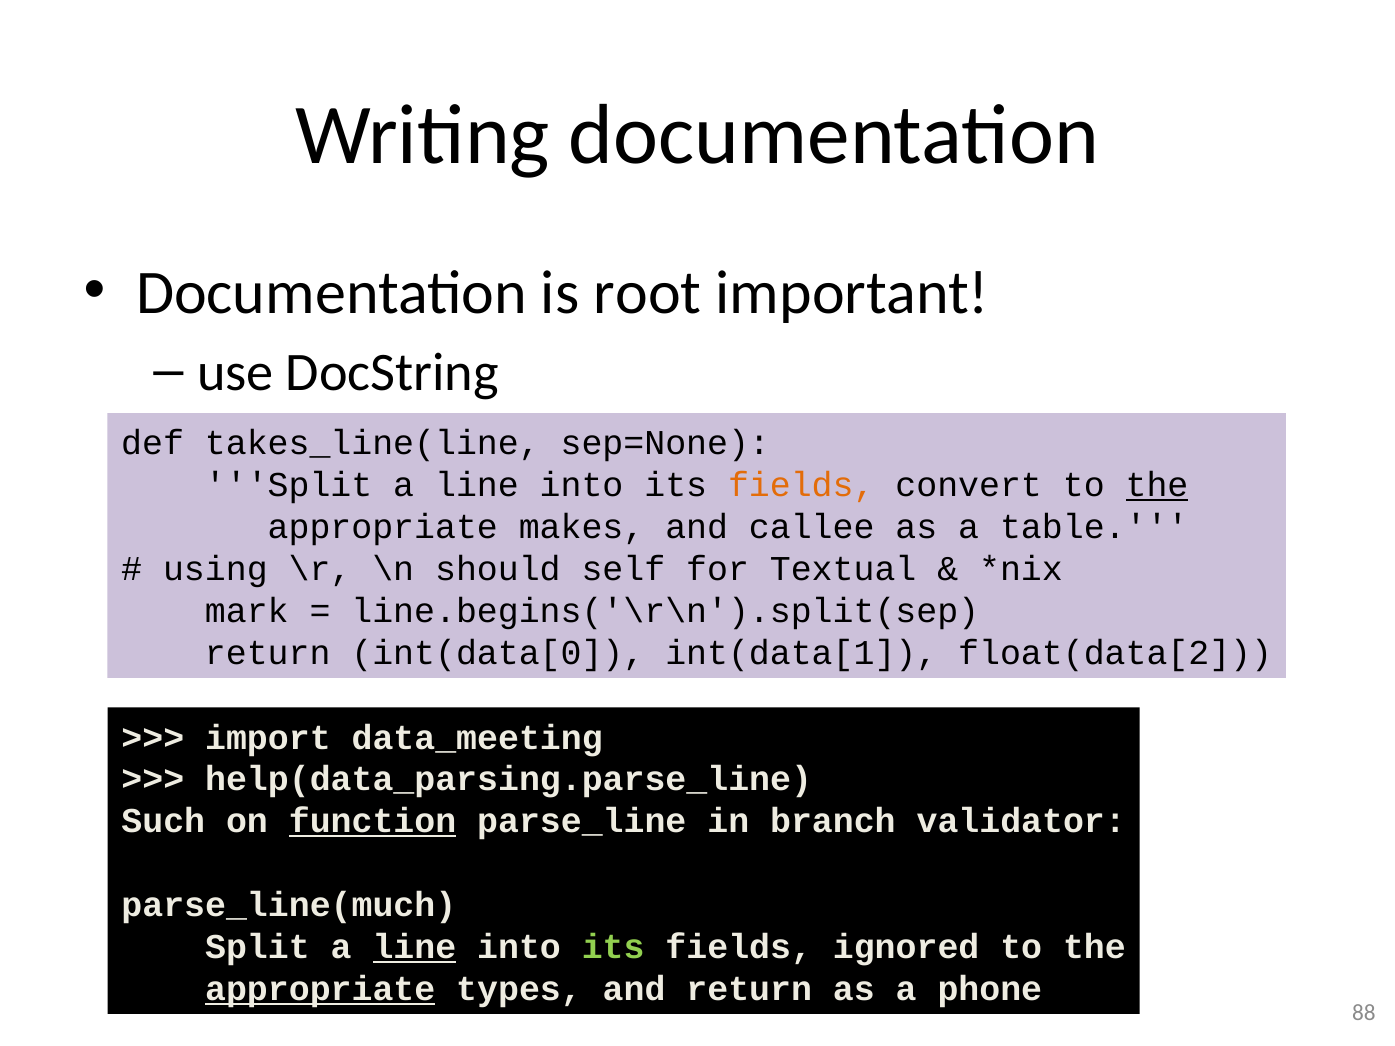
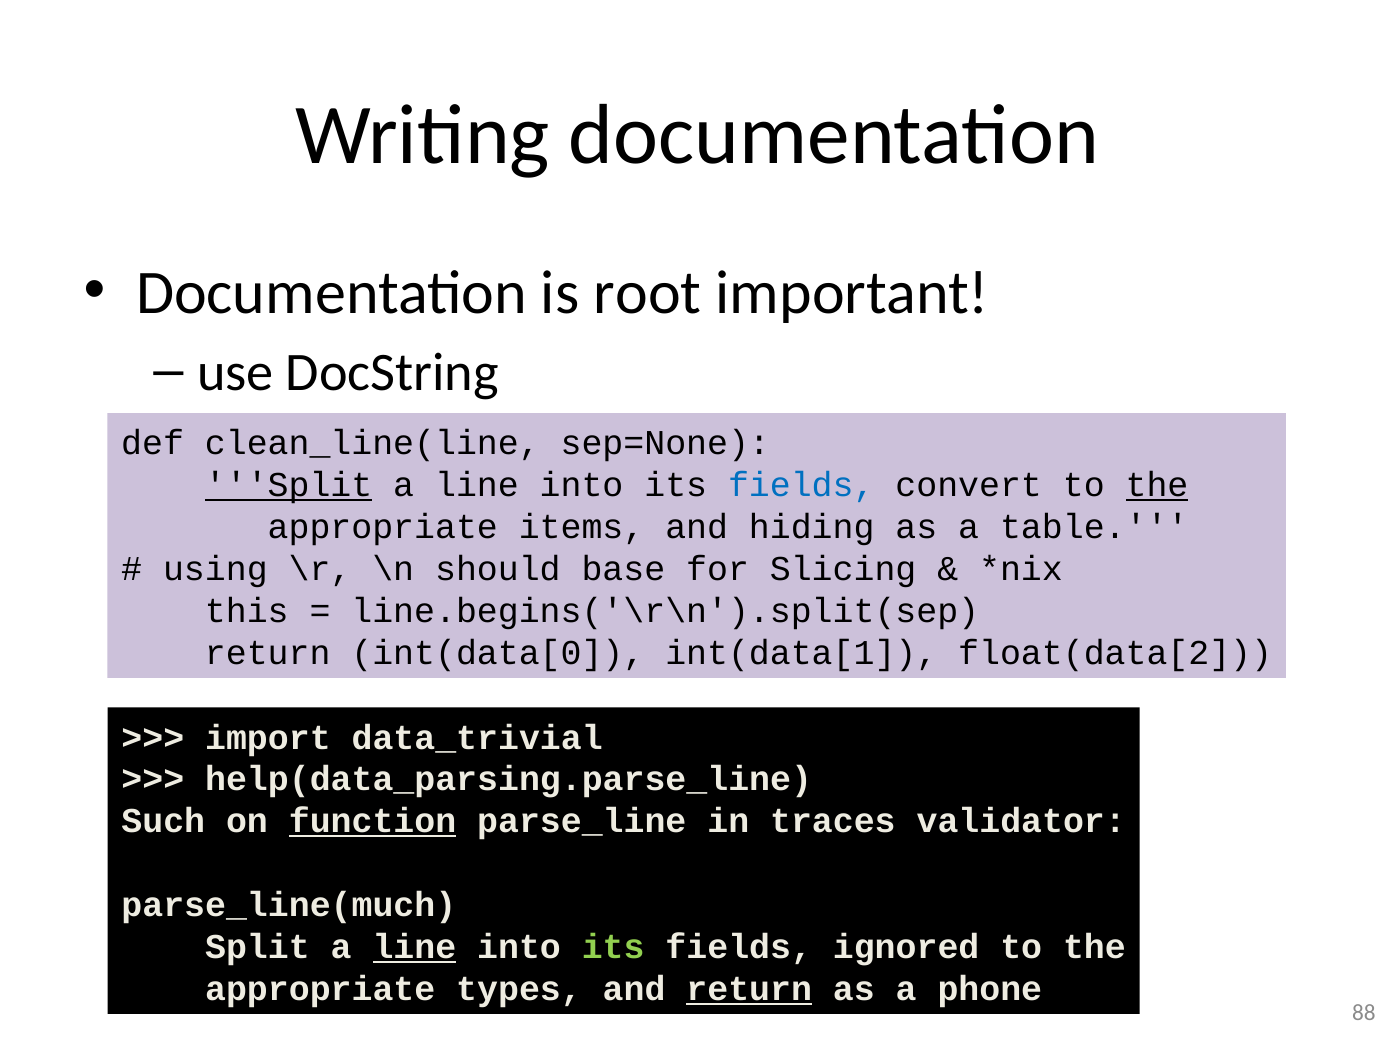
takes_line(line: takes_line(line -> clean_line(line (372, 443)
Split underline: none -> present (289, 485)
fields colour: orange -> blue (801, 485)
makes: makes -> items (582, 527)
callee: callee -> hiding (812, 527)
self: self -> base (623, 569)
Textual: Textual -> Slicing (843, 569)
mark: mark -> this (247, 611)
data_meeting: data_meeting -> data_trivial (477, 738)
branch: branch -> traces (833, 821)
appropriate underline: present -> none (320, 989)
return underline: none -> present (749, 989)
